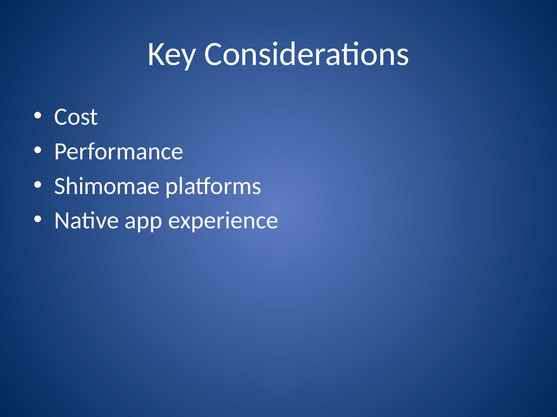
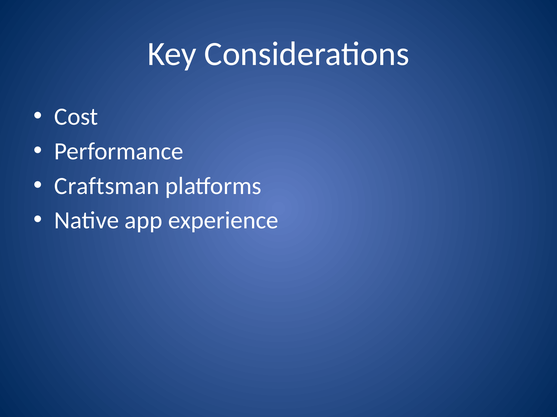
Shimomae: Shimomae -> Craftsman (107, 186)
